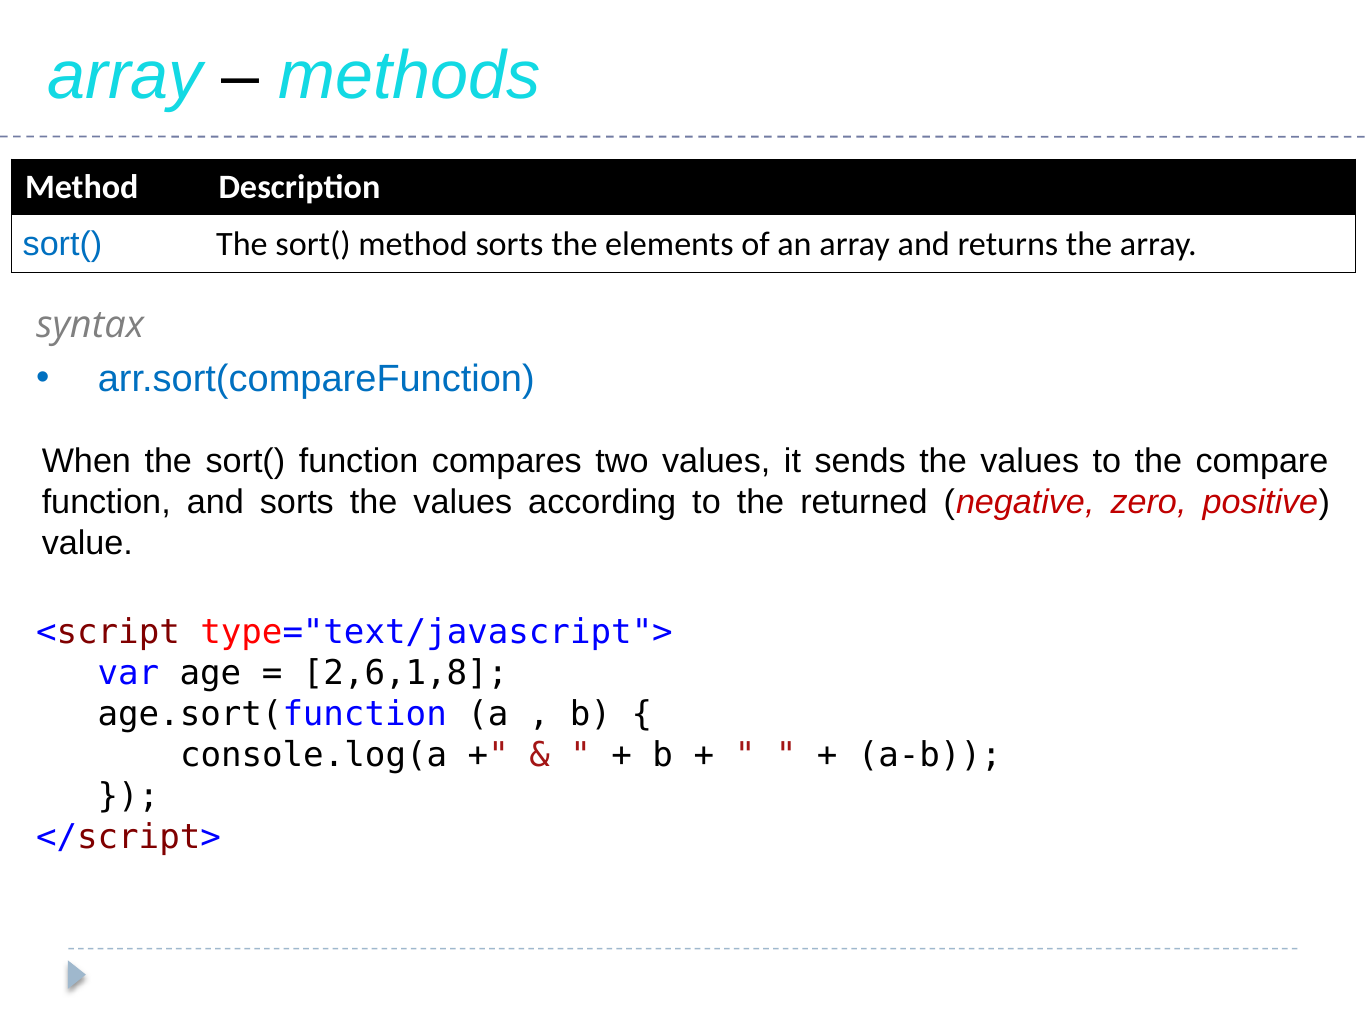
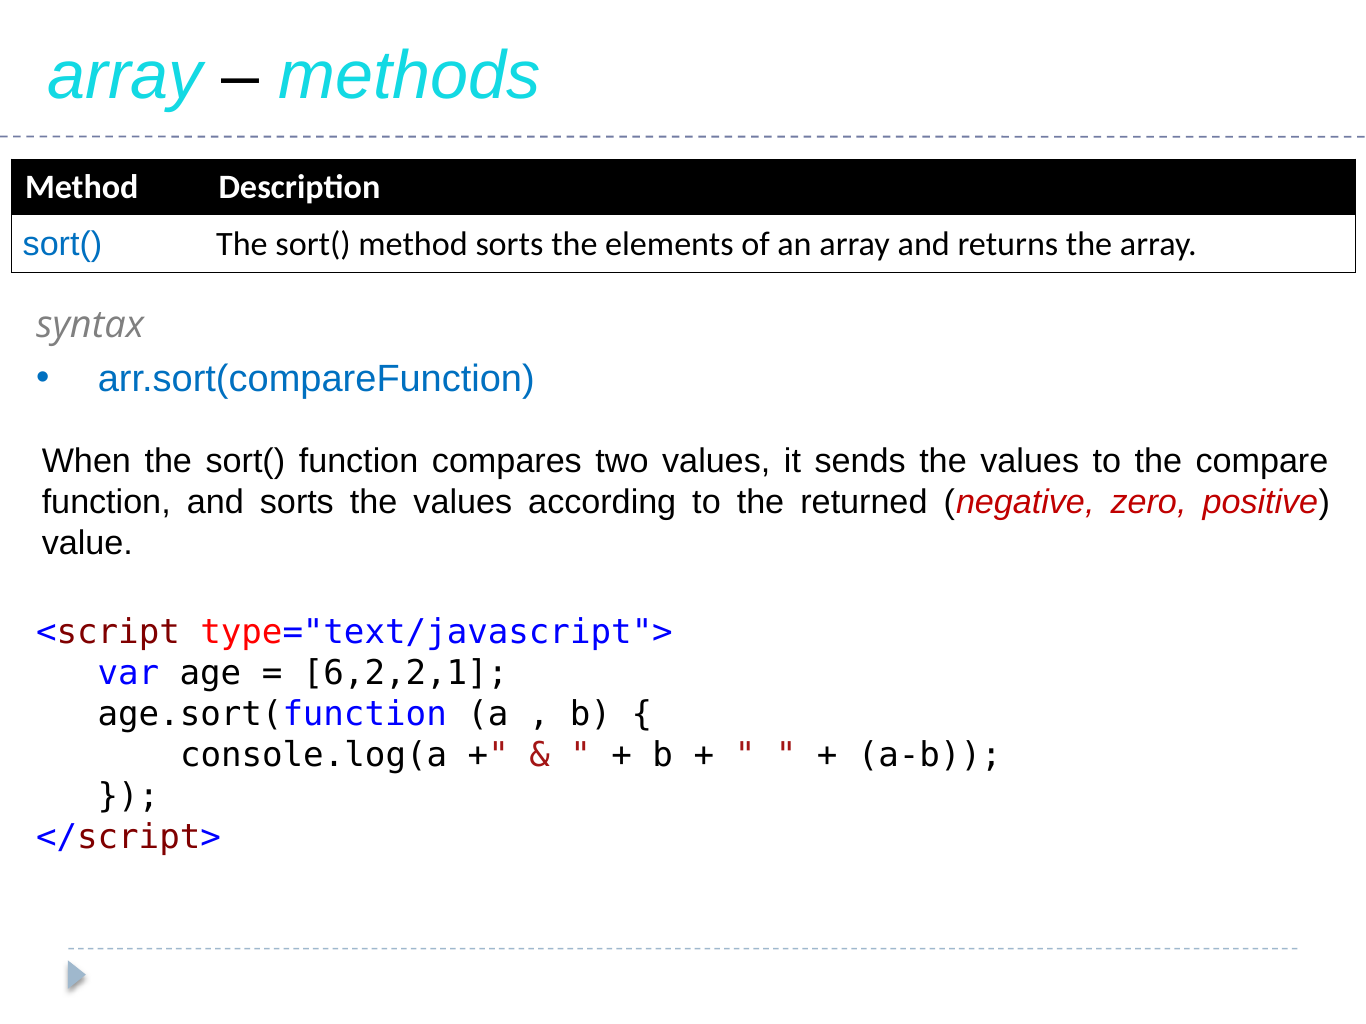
2,6,1,8: 2,6,1,8 -> 6,2,2,1 (406, 674)
